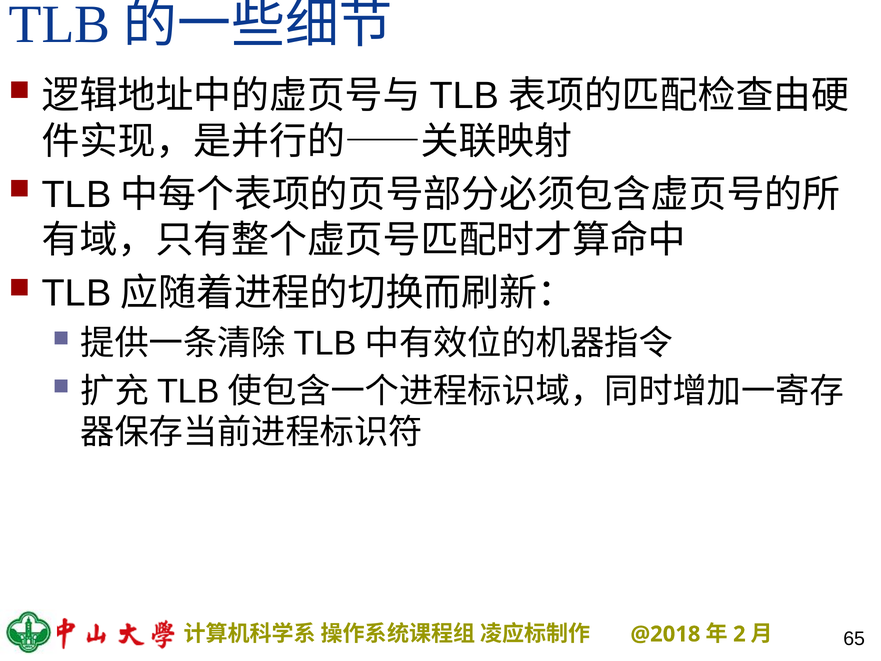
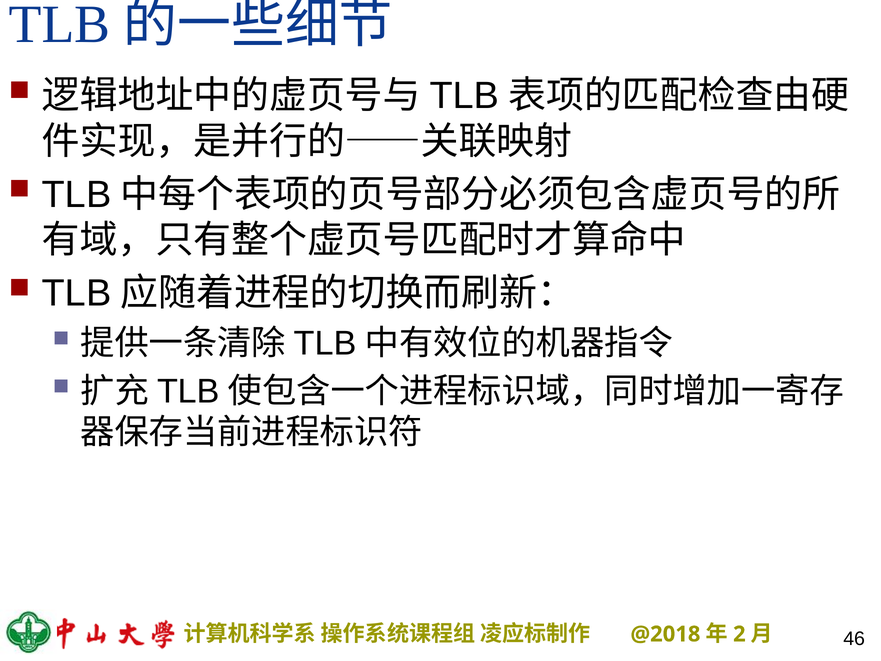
65: 65 -> 46 (854, 639)
